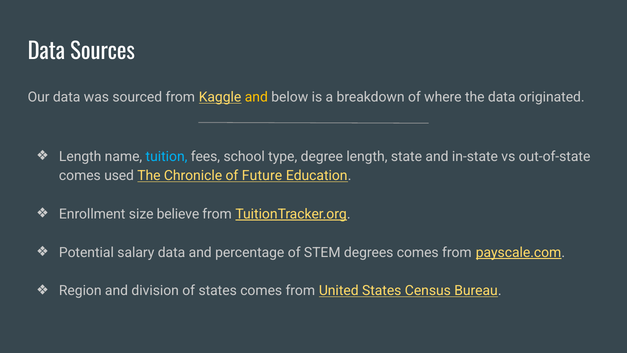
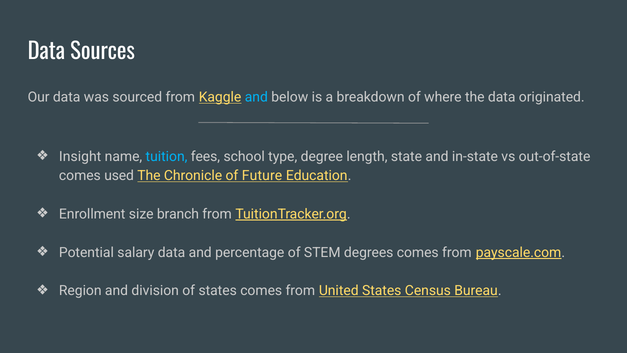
and colour: yellow -> light blue (256, 97)
Length: Length -> Insight (80, 156)
believe: believe -> branch (178, 214)
